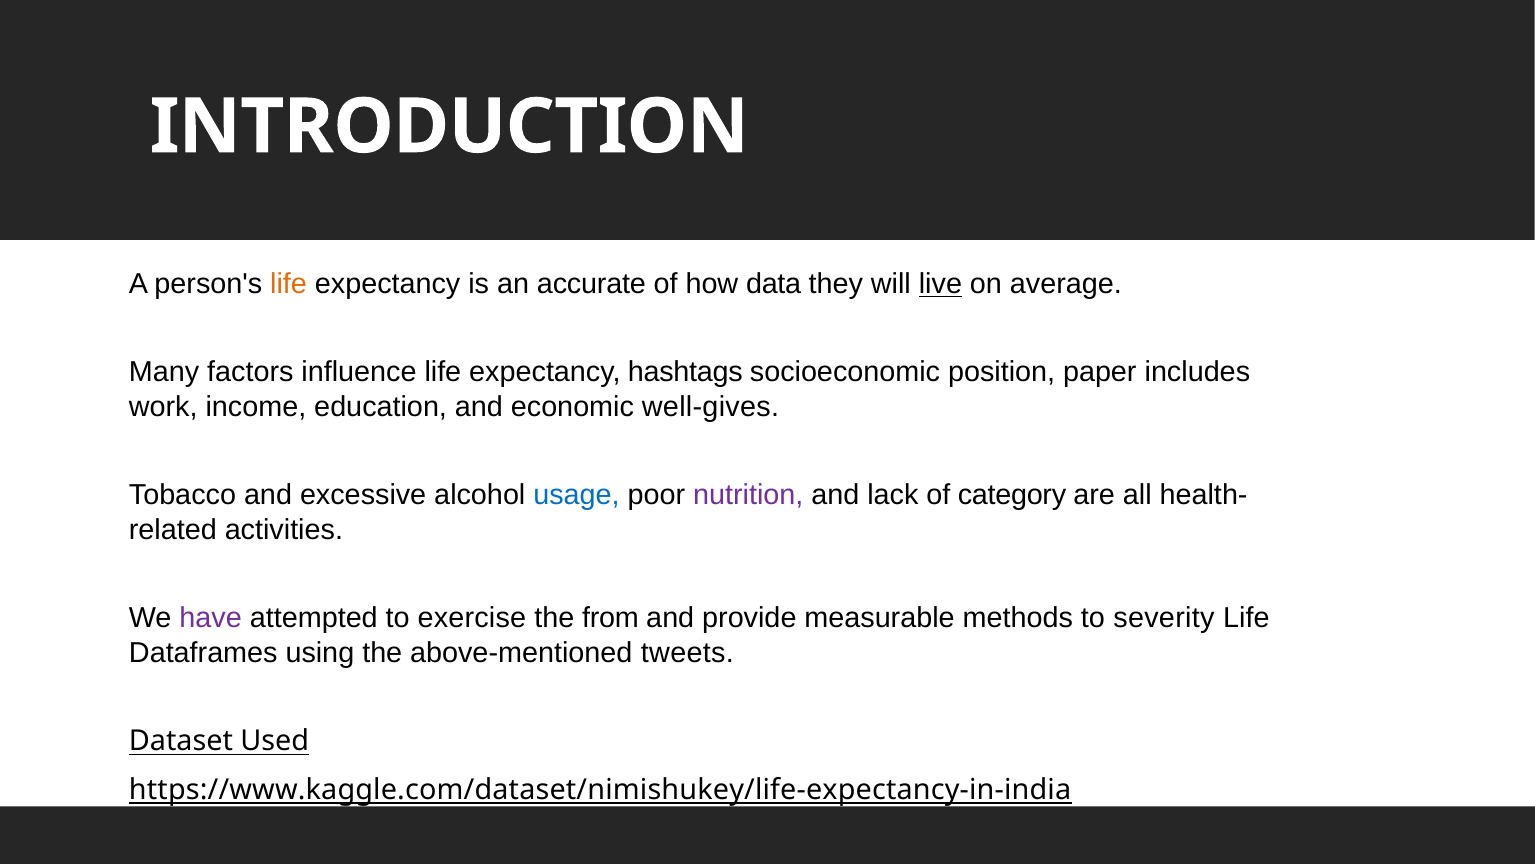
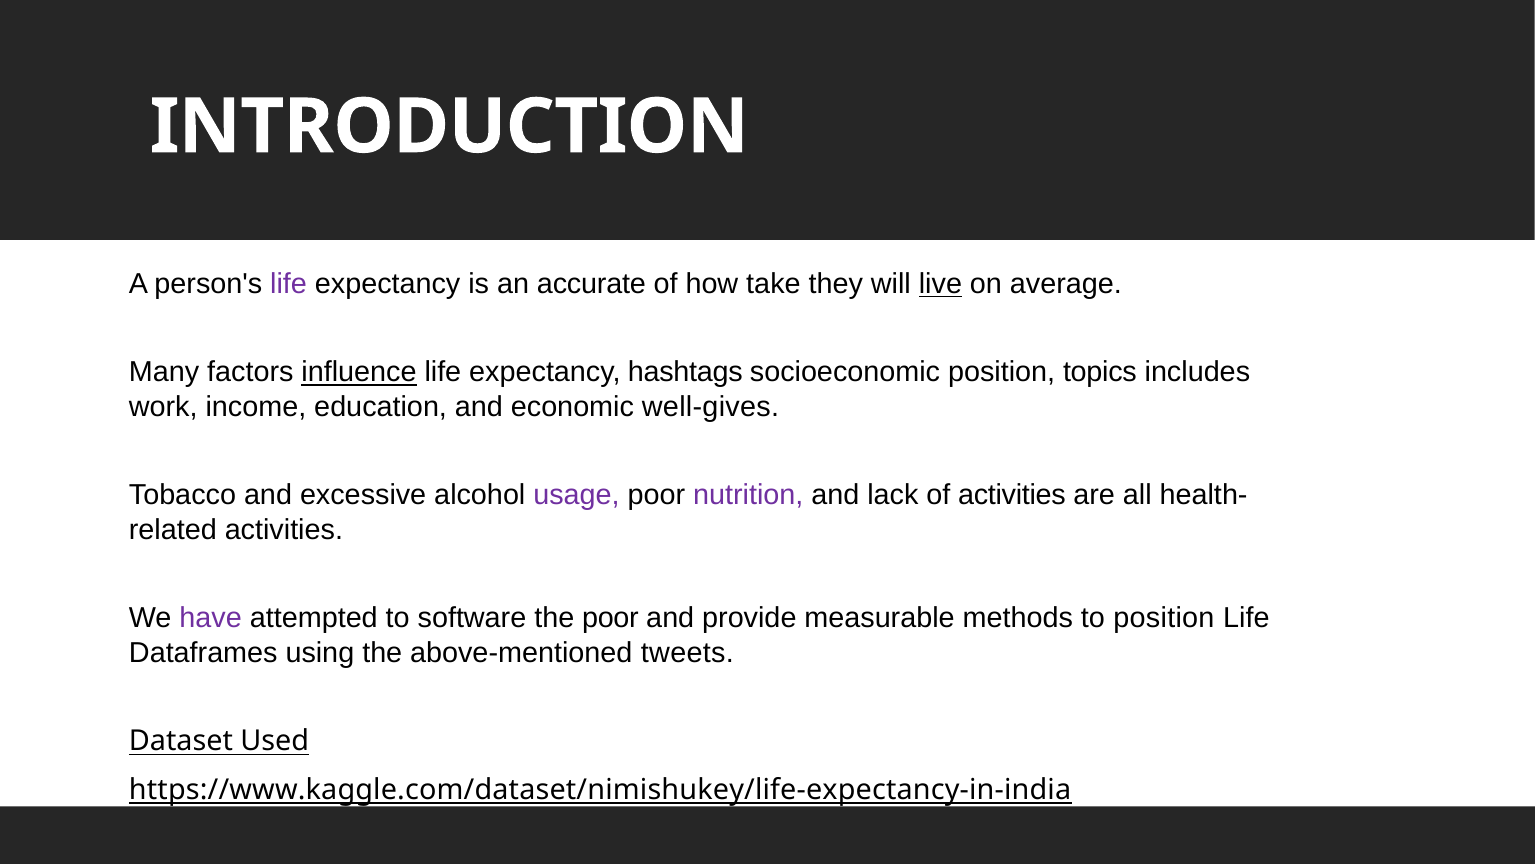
life colour: orange -> purple (289, 284)
data: data -> take (773, 284)
influence underline: none -> present (359, 372)
paper: paper -> topics (1100, 372)
usage colour: blue -> purple (576, 495)
of category: category -> activities (1012, 495)
exercise: exercise -> software (472, 618)
the from: from -> poor (610, 618)
to severity: severity -> position (1164, 618)
